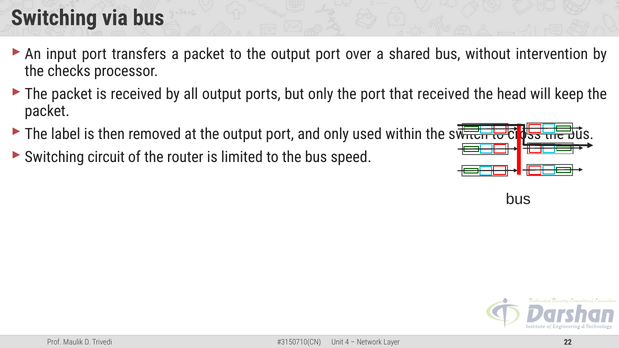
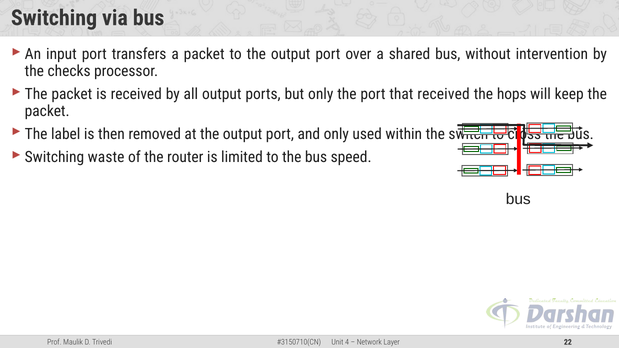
head: head -> hops (512, 94)
circuit: circuit -> waste (106, 157)
